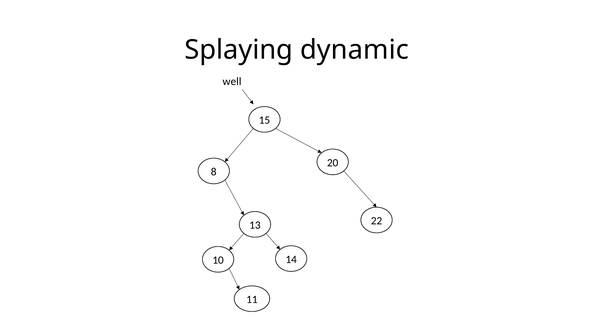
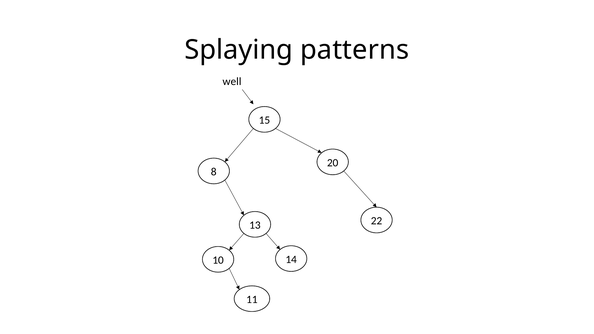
dynamic: dynamic -> patterns (355, 50)
